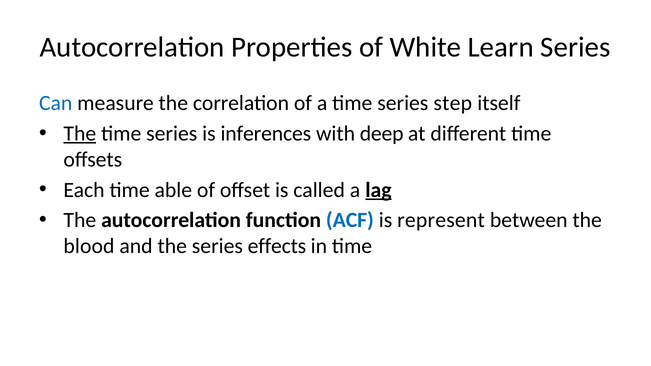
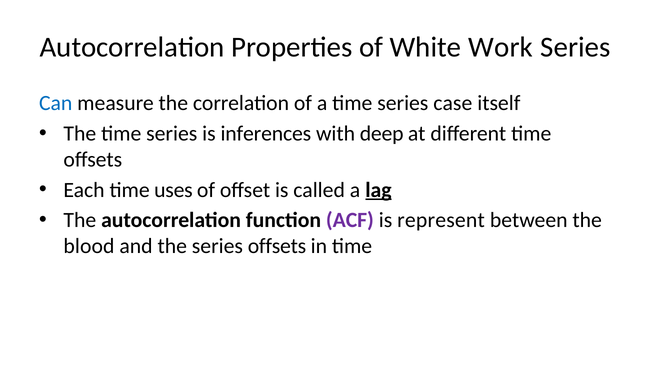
Learn: Learn -> Work (501, 47)
step: step -> case (453, 103)
The underline: present -> none (80, 134)
able: able -> uses (173, 190)
ACF colour: blue -> purple (350, 220)
series effects: effects -> offsets (277, 246)
